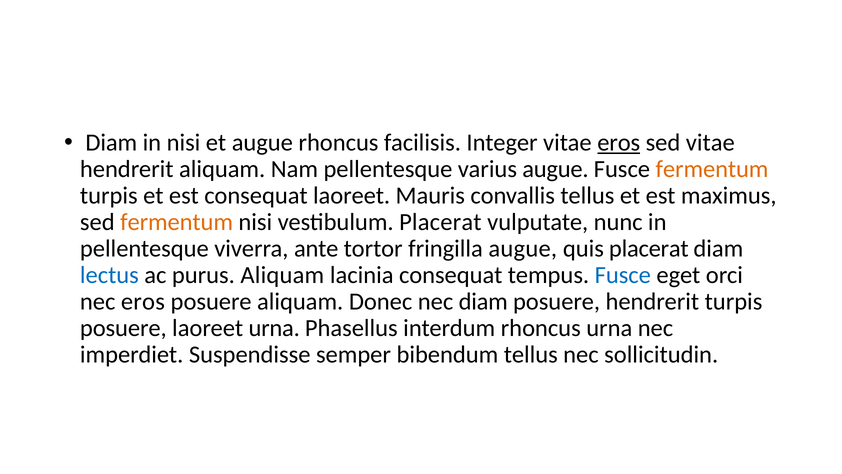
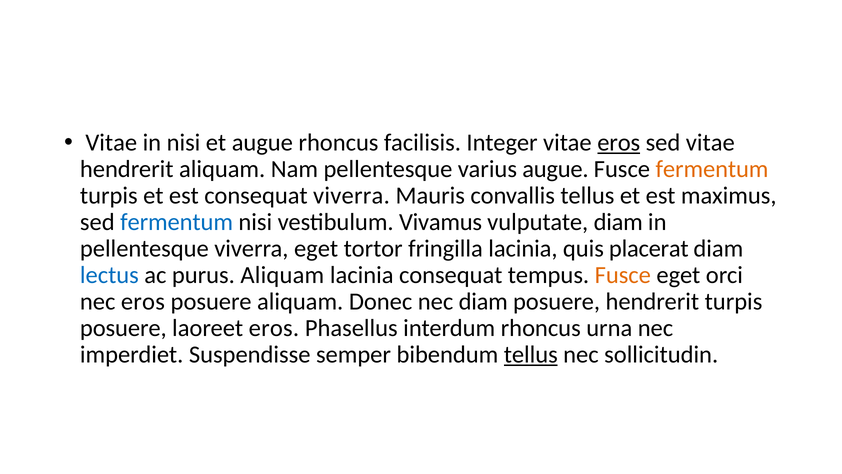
Diam: Diam -> Vitae (111, 142)
consequat laoreet: laoreet -> viverra (351, 195)
fermentum colour: orange -> blue (177, 222)
vestibulum Placerat: Placerat -> Vivamus (441, 222)
vulputate nunc: nunc -> diam (618, 222)
viverra ante: ante -> eget (316, 248)
fringilla augue: augue -> lacinia (523, 248)
Fusce colour: blue -> orange (623, 275)
laoreet urna: urna -> eros (274, 328)
tellus underline: none -> present (531, 355)
